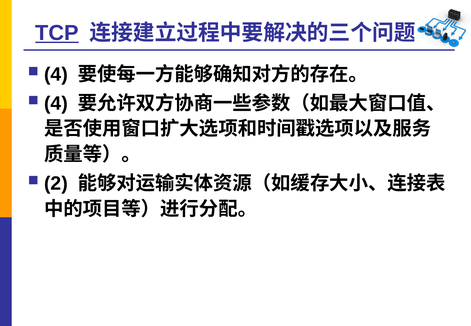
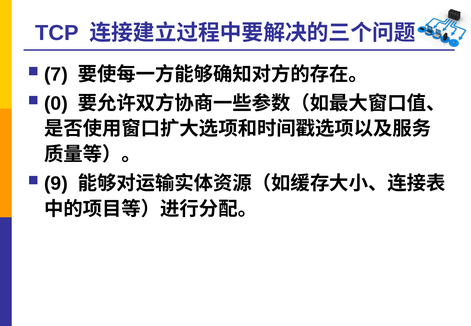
TCP underline: present -> none (57, 33)
4: 4 -> 7 (56, 74)
4: 4 -> 0 (56, 103)
2: 2 -> 9 (56, 184)
